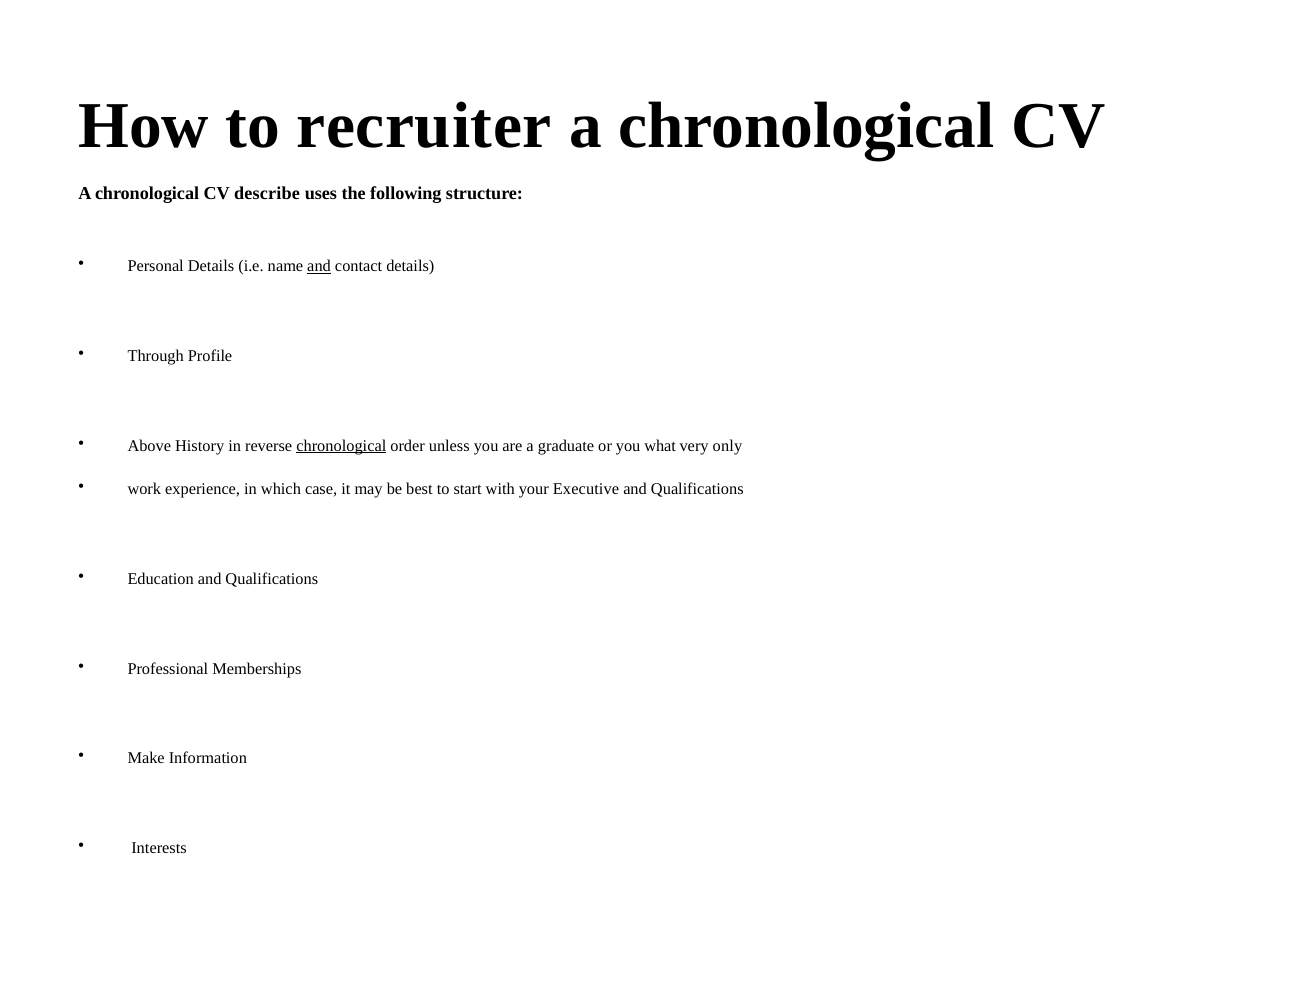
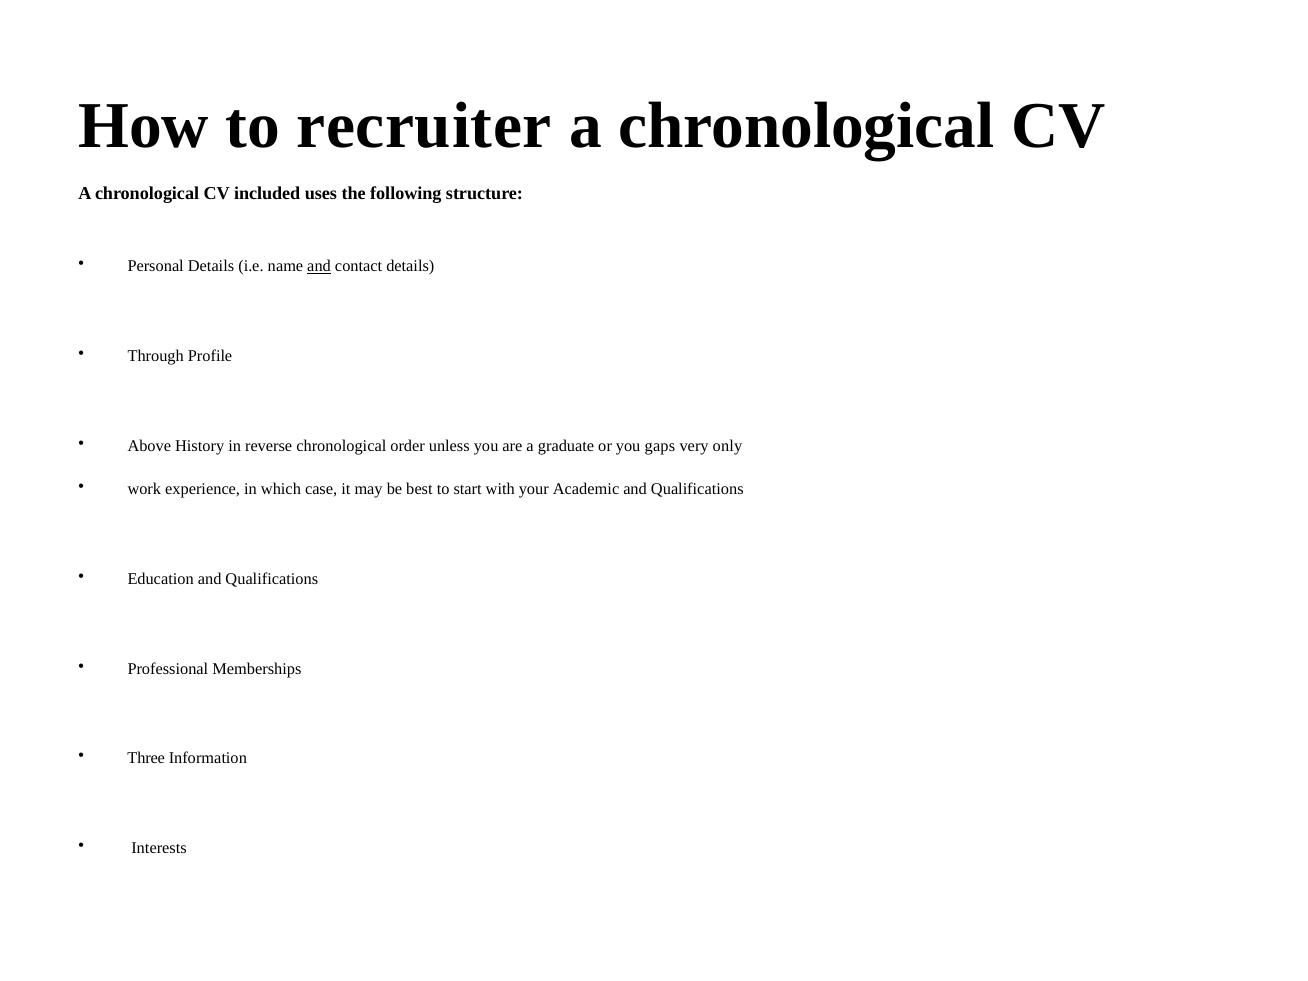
describe: describe -> included (267, 193)
chronological underline: present -> none (341, 446)
what: what -> gaps (660, 446)
Executive: Executive -> Academic (586, 489)
Make: Make -> Three (146, 758)
